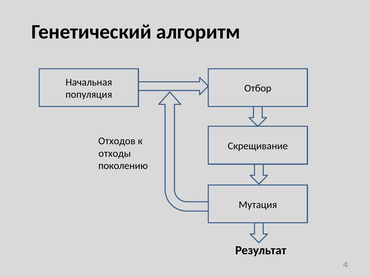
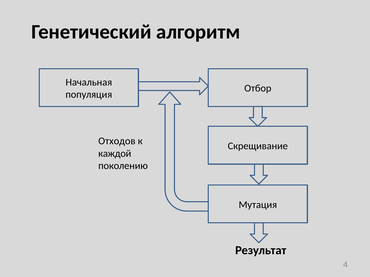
отходы: отходы -> каждой (115, 154)
